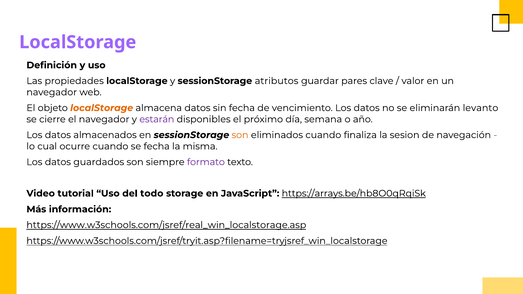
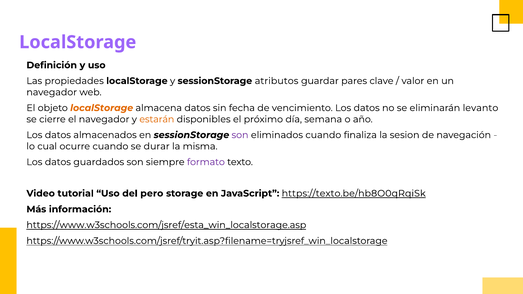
estarán colour: purple -> orange (157, 119)
son colour: orange -> purple (240, 135)
se fecha: fecha -> durar (157, 146)
todo: todo -> pero (152, 194)
https://arrays.be/hb8O0qRqiSk: https://arrays.be/hb8O0qRqiSk -> https://texto.be/hb8O0qRqiSk (354, 194)
https://www.w3schools.com/jsref/real_win_localstorage.asp: https://www.w3schools.com/jsref/real_win_localstorage.asp -> https://www.w3schools.com/jsref/esta_win_localstorage.asp (166, 225)
